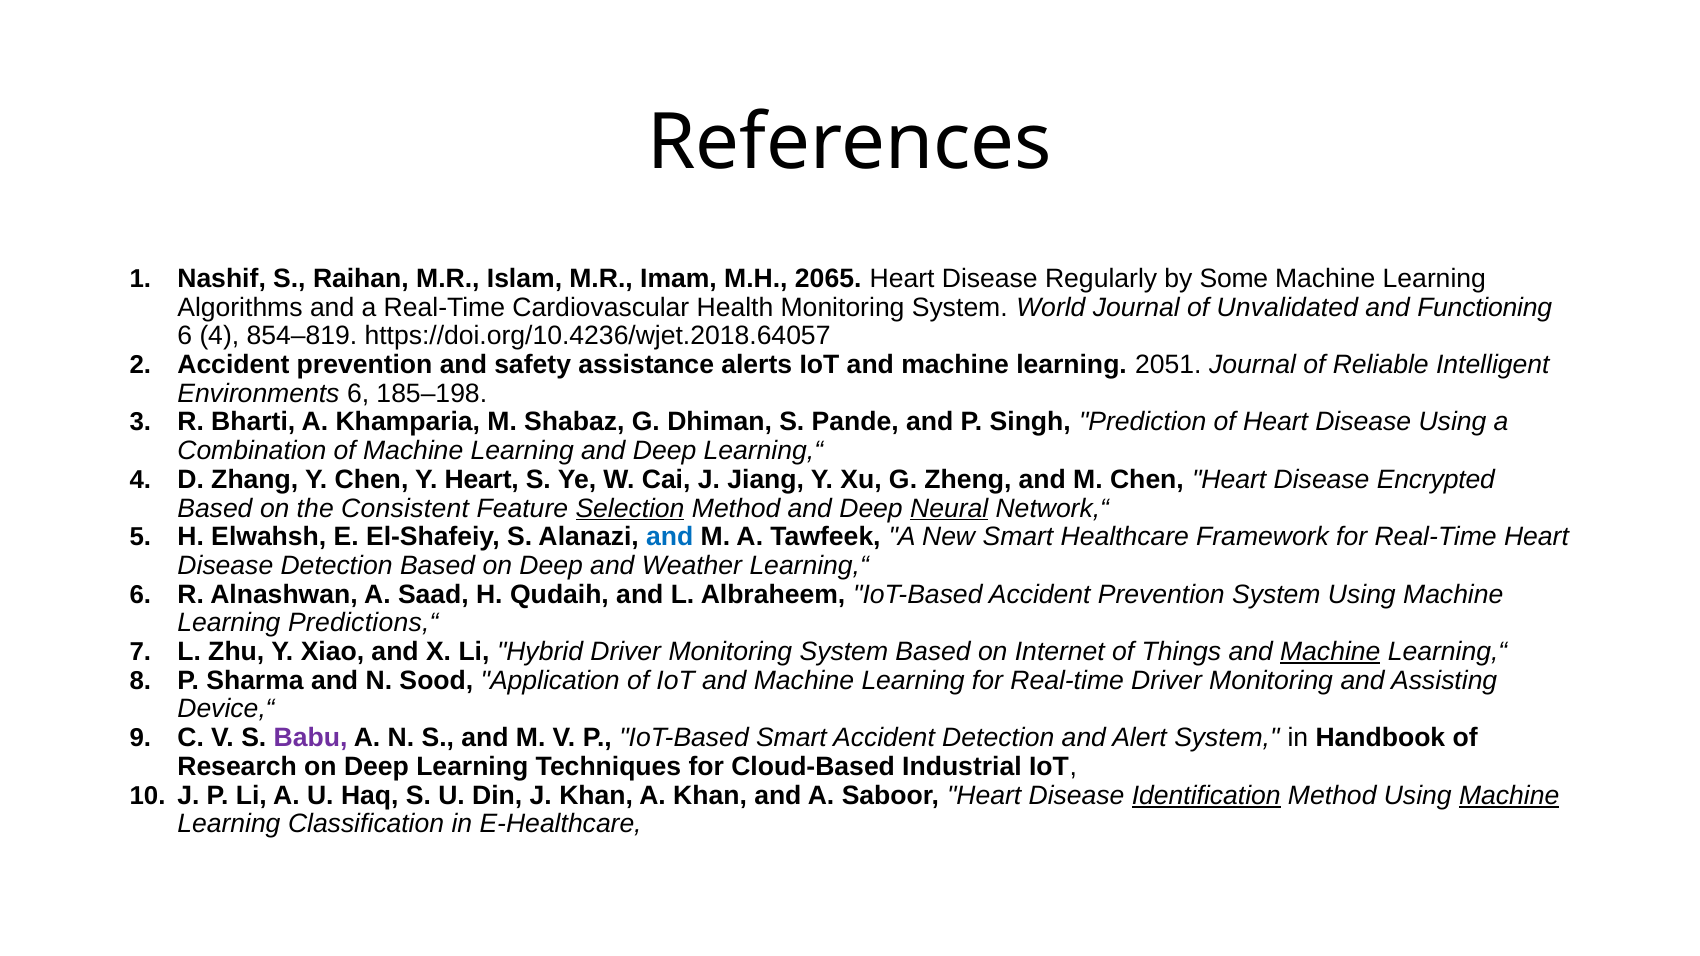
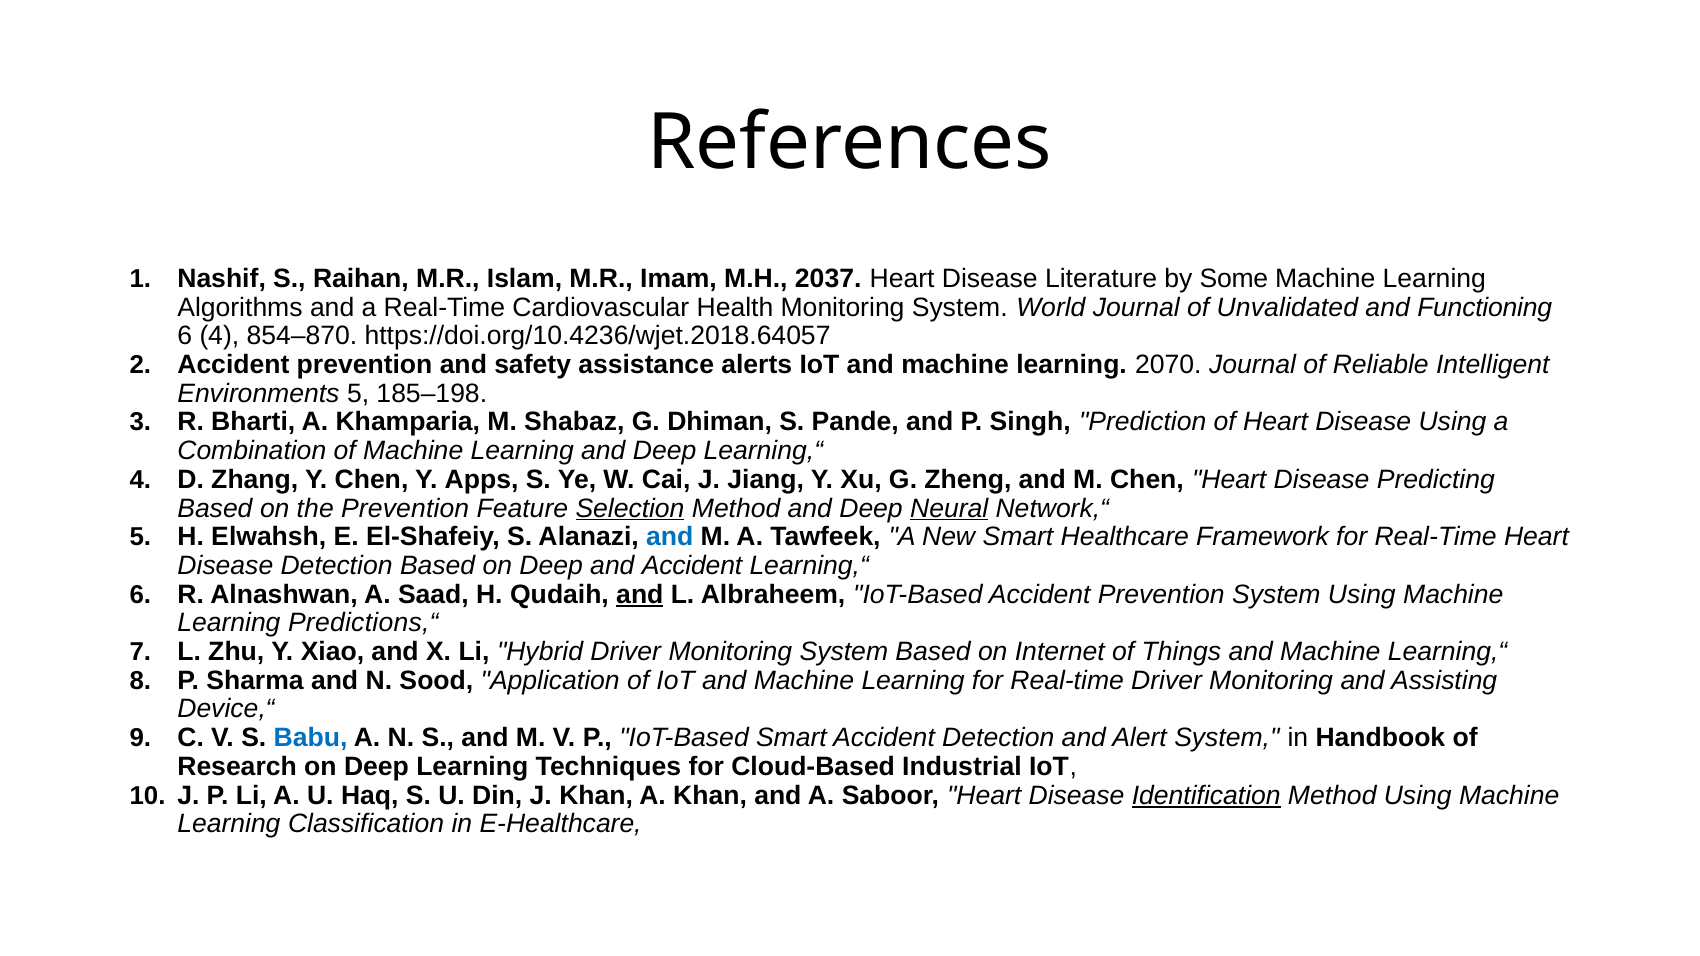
2065: 2065 -> 2037 (828, 279)
Regularly: Regularly -> Literature (1101, 279)
854–819: 854–819 -> 854–870 (302, 336)
2051: 2051 -> 2070 (1168, 365)
Environments 6: 6 -> 5 (358, 394)
Y Heart: Heart -> Apps (482, 480)
Encrypted: Encrypted -> Predicting (1436, 480)
the Consistent: Consistent -> Prevention (405, 508)
and Weather: Weather -> Accident (692, 566)
and underline: none -> present (640, 595)
Machine underline: present -> none (1330, 652)
Babu colour: purple -> blue (310, 738)
Machine underline: present -> none (1509, 796)
